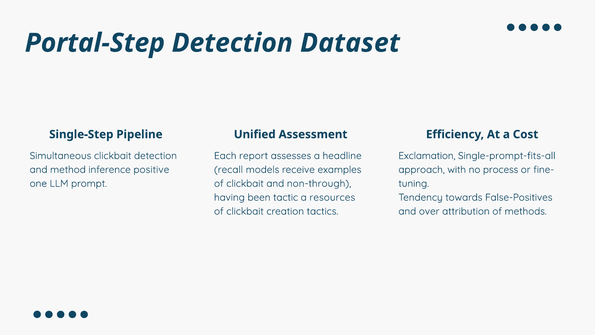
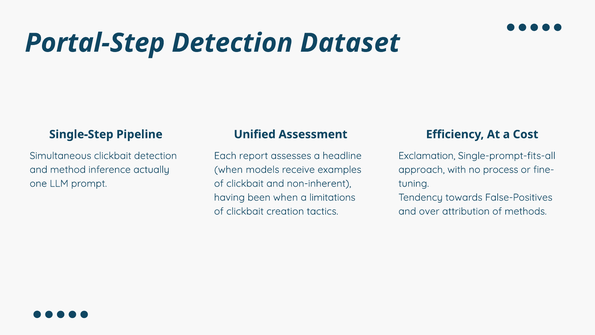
positive: positive -> actually (151, 169)
recall: recall -> when (228, 169)
non-through: non-through -> non-inherent (319, 183)
been tactic: tactic -> when (286, 197)
resources: resources -> limitations (332, 197)
